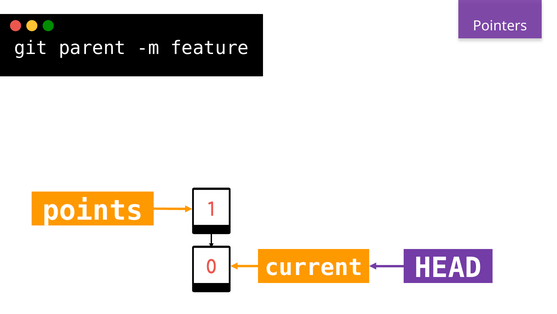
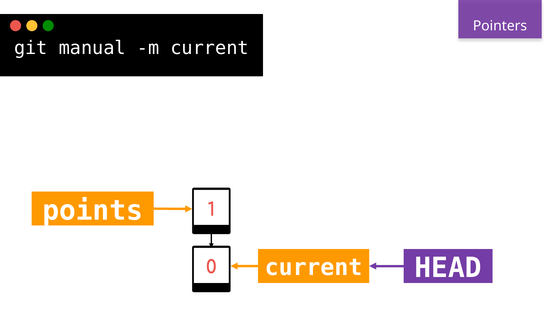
parent: parent -> manual (92, 48)
m feature: feature -> current (210, 48)
